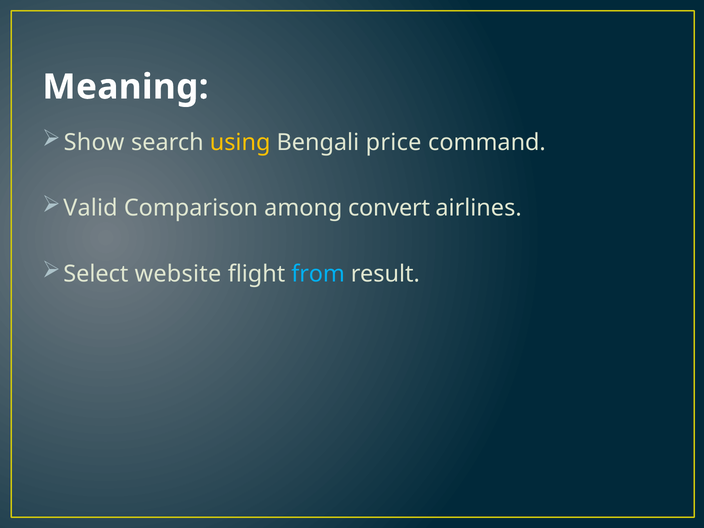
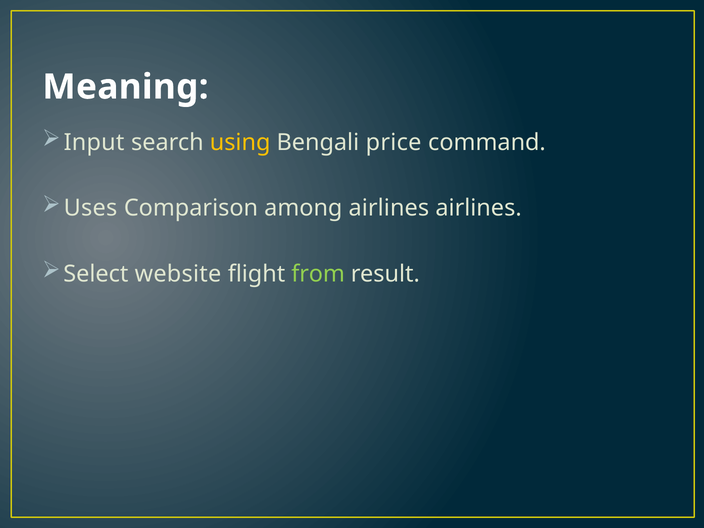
Show: Show -> Input (94, 142)
Valid: Valid -> Uses (90, 208)
among convert: convert -> airlines (389, 208)
from colour: light blue -> light green (318, 274)
